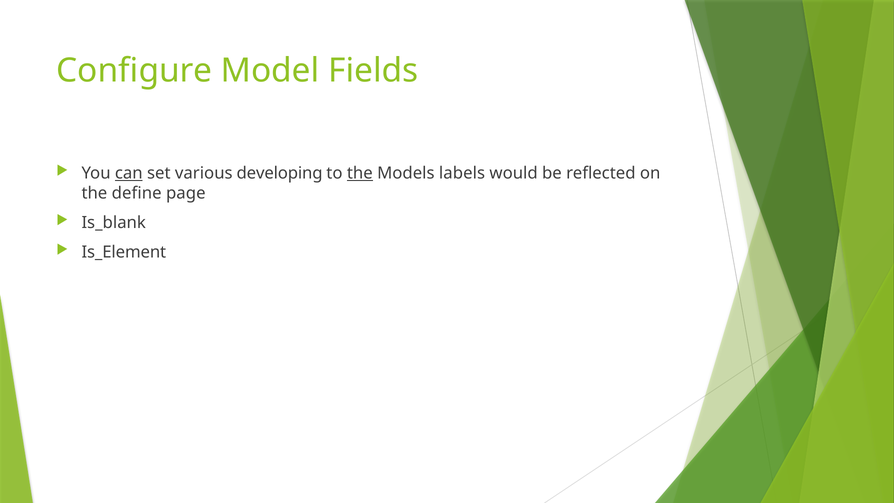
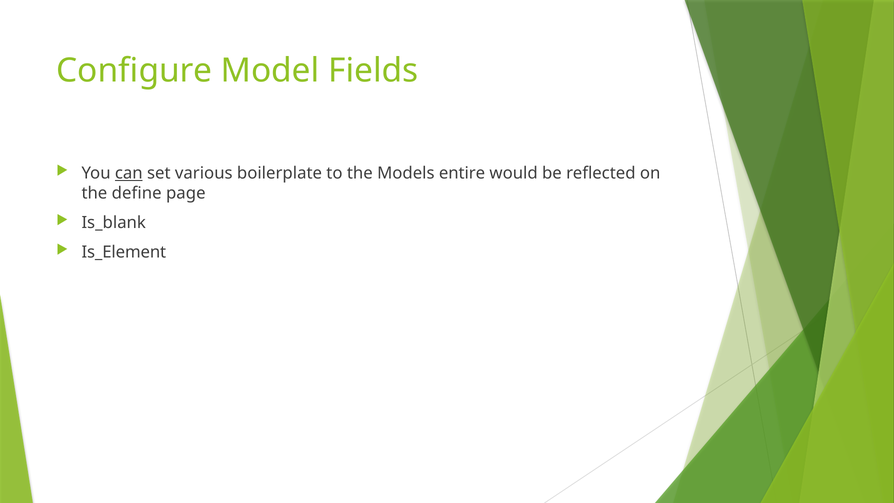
developing: developing -> boilerplate (280, 173)
the underline: present -> none (360, 173)
labels: labels -> entire (462, 173)
